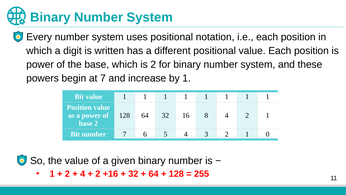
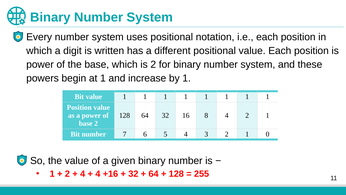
at 7: 7 -> 1 (103, 78)
2: 2 -> 4 (98, 174)
